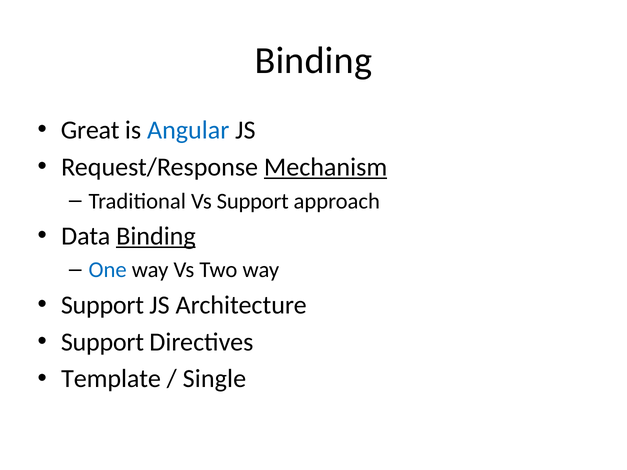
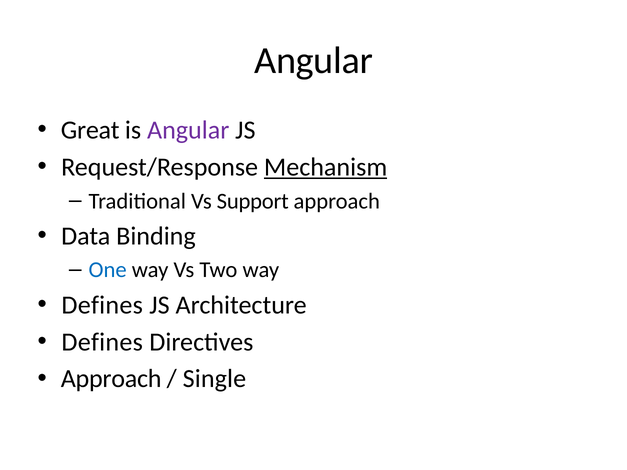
Binding: Binding -> Angular (314, 61)
Angular colour: blue -> purple (188, 130)
Binding underline: present -> none (156, 236)
Support: Support -> Defines (102, 305)
Support: Support -> Defines (102, 342)
Template: Template -> Approach (111, 379)
